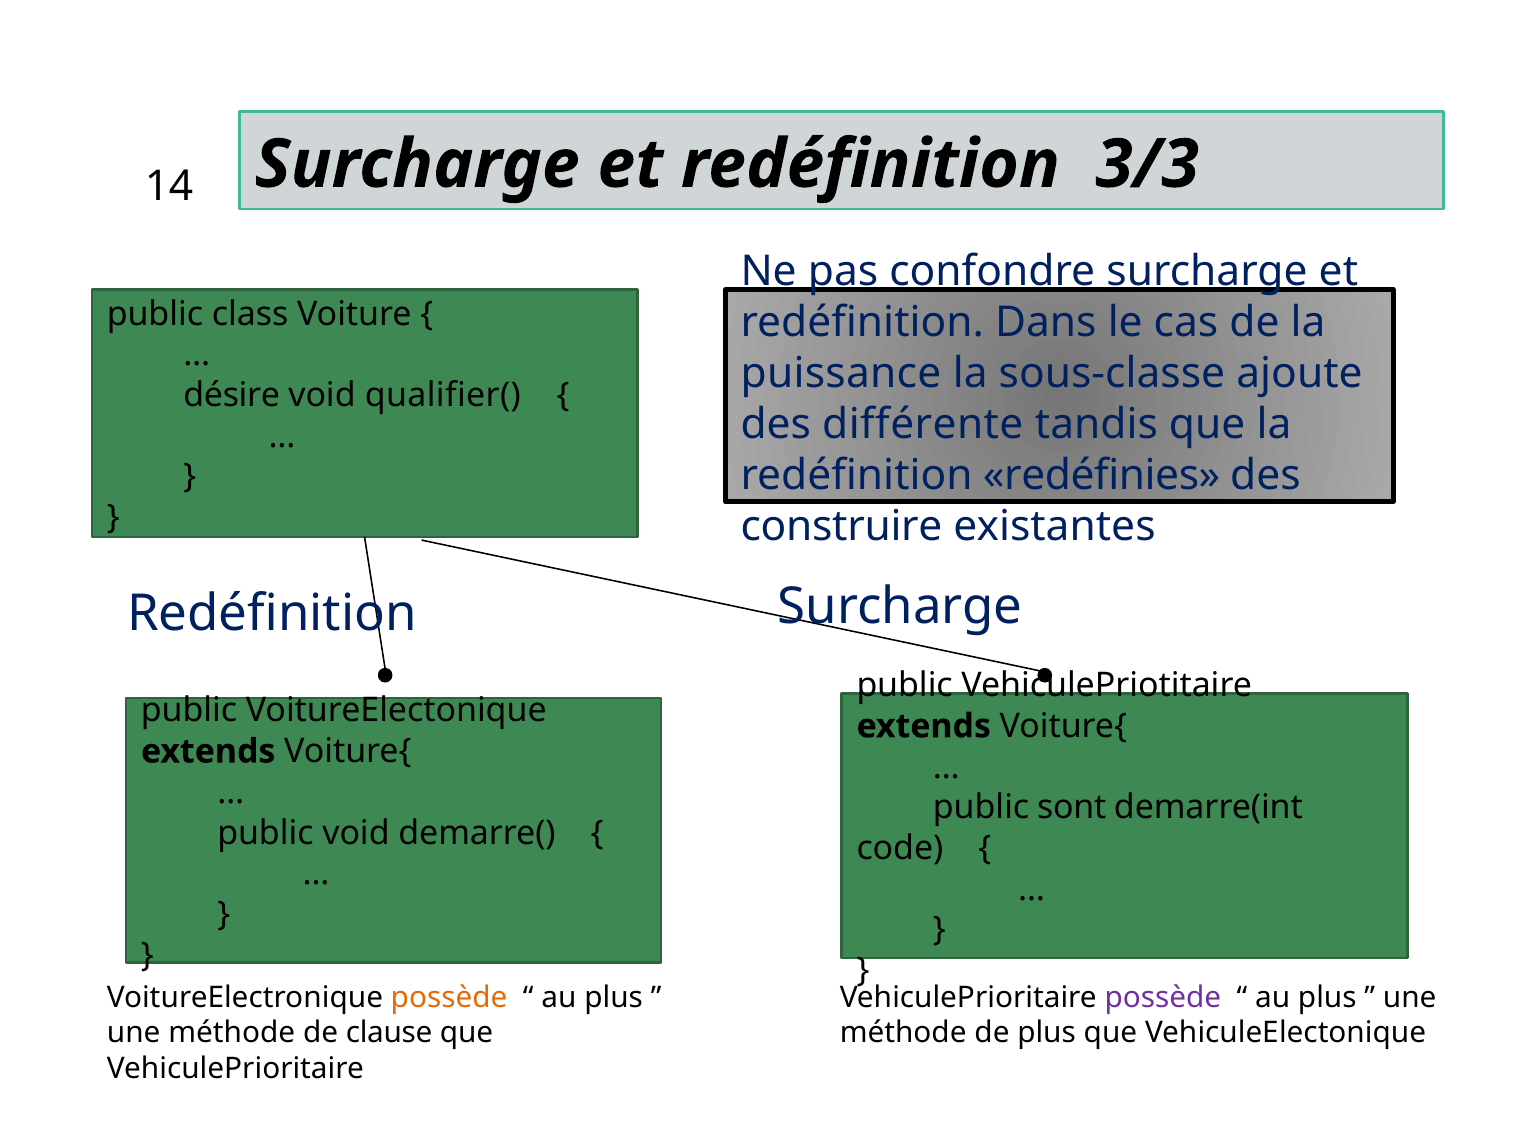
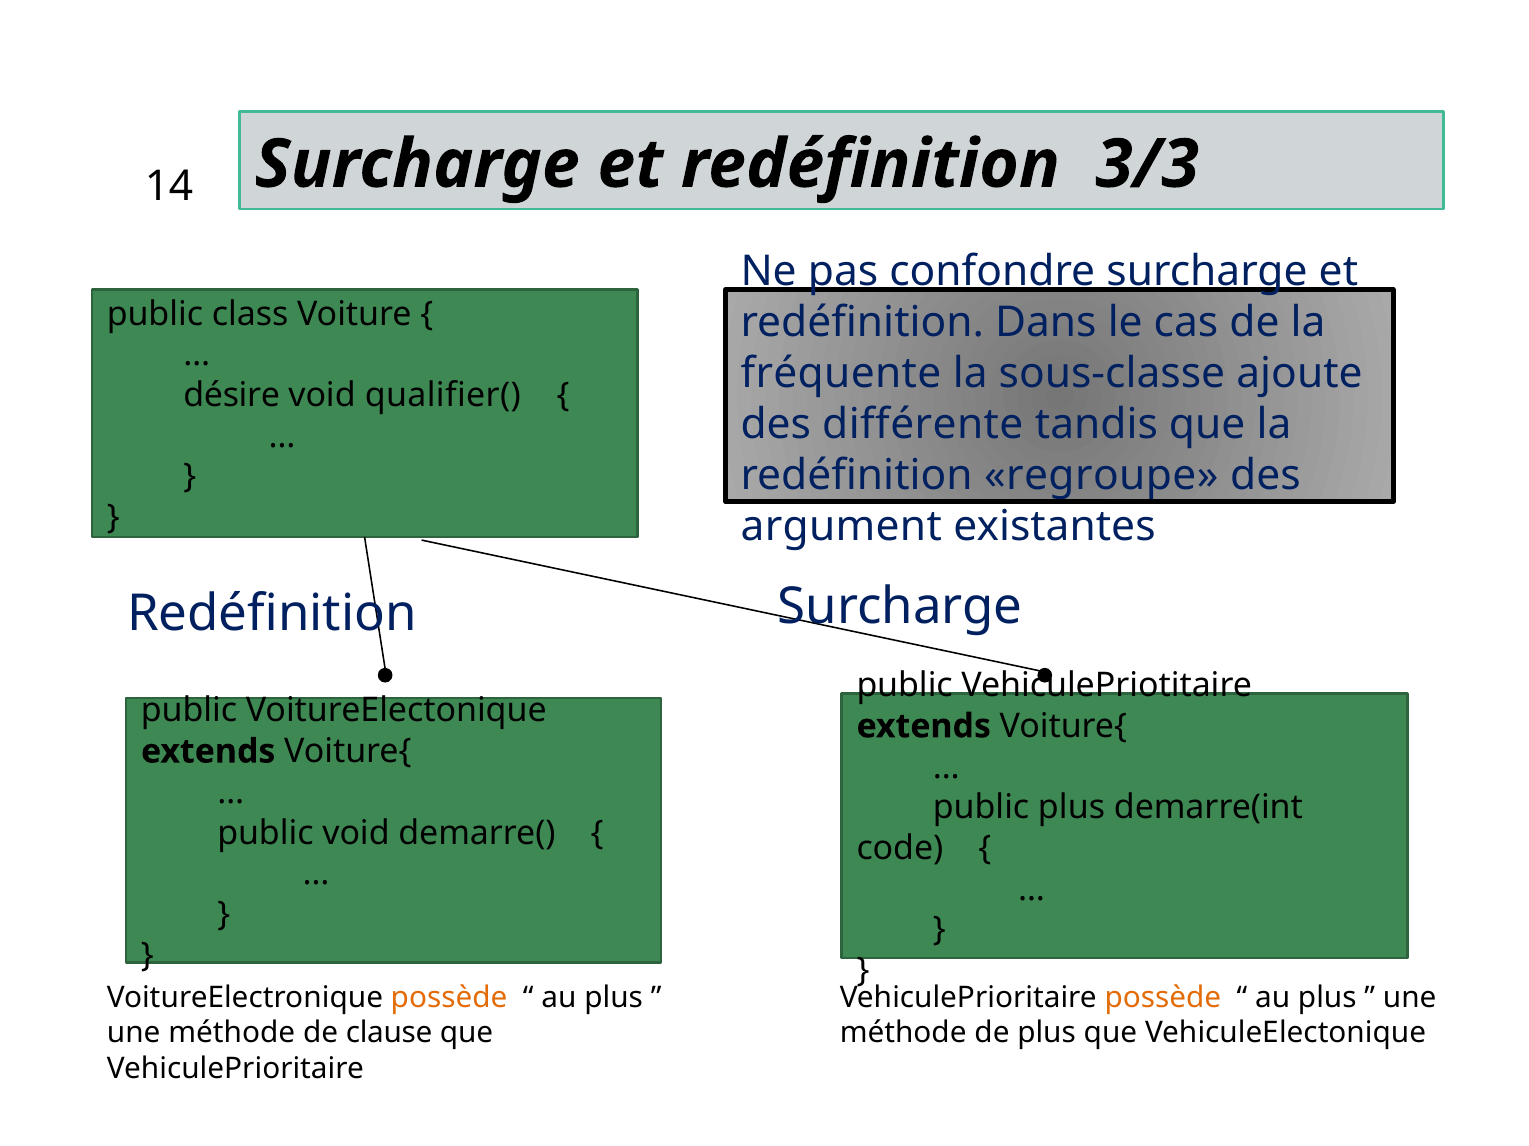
puissance: puissance -> fréquente (841, 373)
redéfinies: redéfinies -> regroupe (1101, 475)
construire: construire -> argument (841, 526)
public sont: sont -> plus (1072, 808)
possède colour: purple -> orange (1163, 998)
